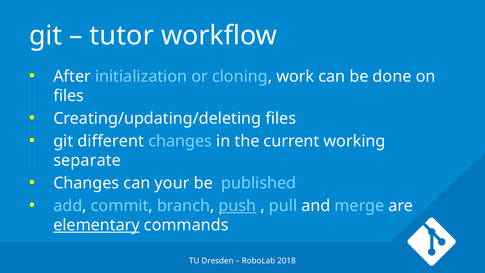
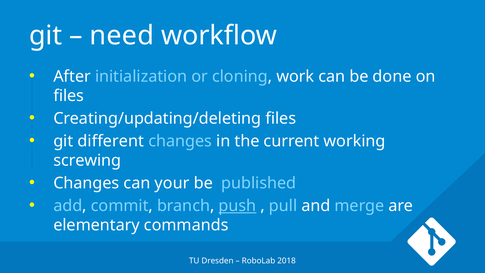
tutor: tutor -> need (122, 36)
separate: separate -> screwing (87, 160)
elementary underline: present -> none (97, 225)
